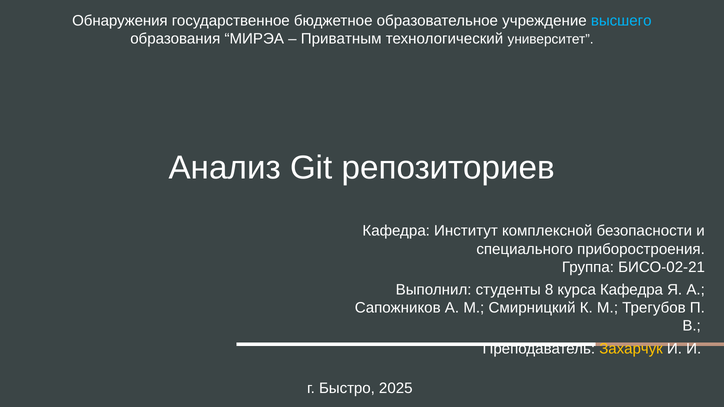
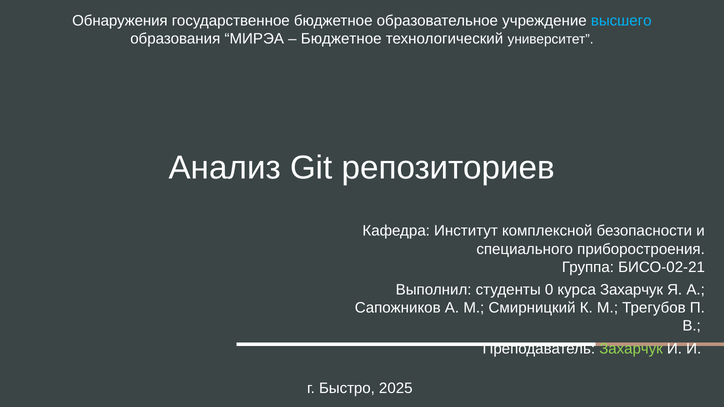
Приватным: Приватным -> Бюджетное (341, 39)
8: 8 -> 0 (549, 290)
курса Кафедра: Кафедра -> Захарчук (632, 290)
Захарчук colour: yellow -> light green (631, 349)
